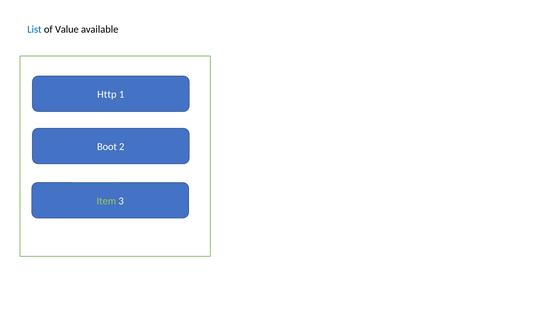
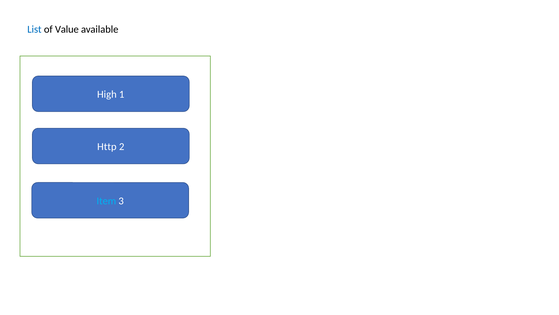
Http: Http -> High (107, 94)
Boot: Boot -> Http (107, 146)
Item colour: light green -> light blue (106, 201)
